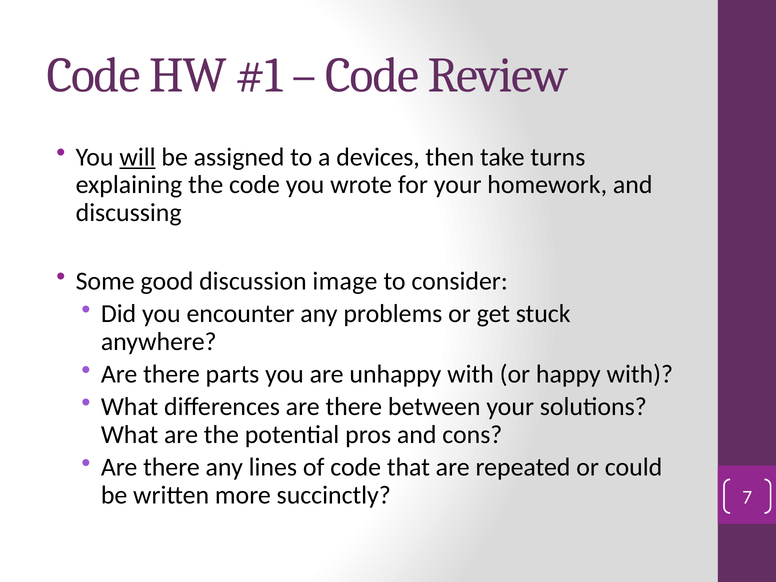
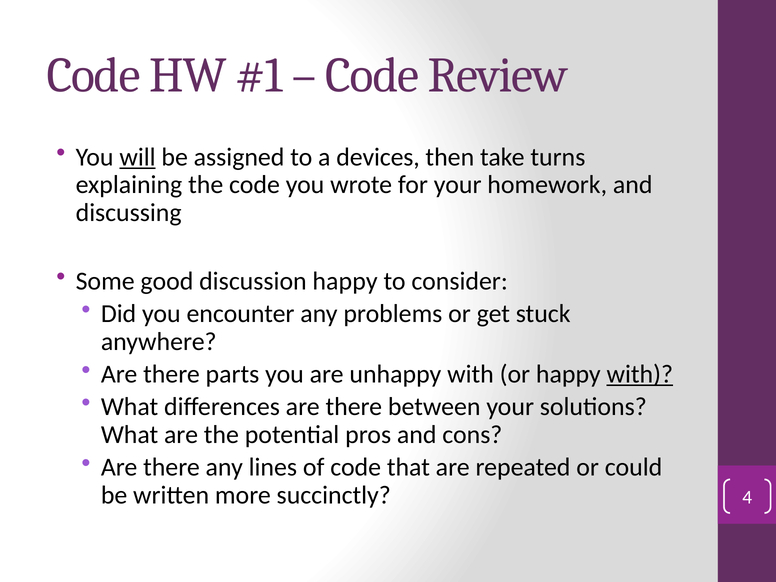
discussion image: image -> happy (345, 281)
with underline: none -> present (640, 374)
7: 7 -> 4 (747, 497)
